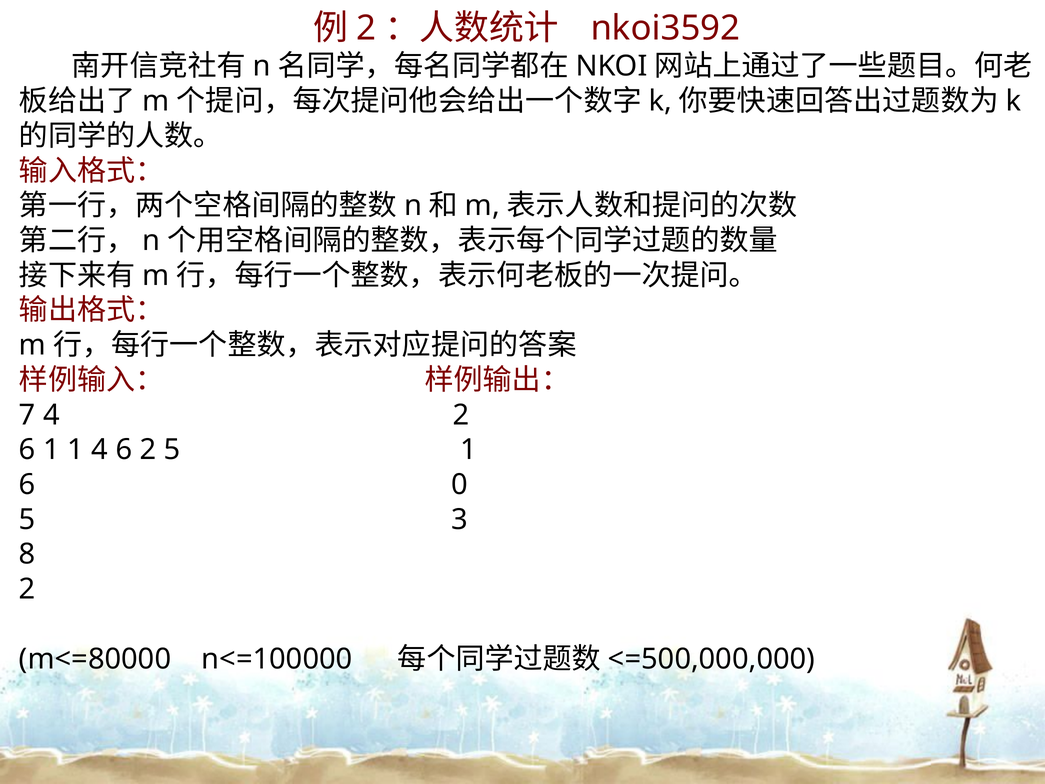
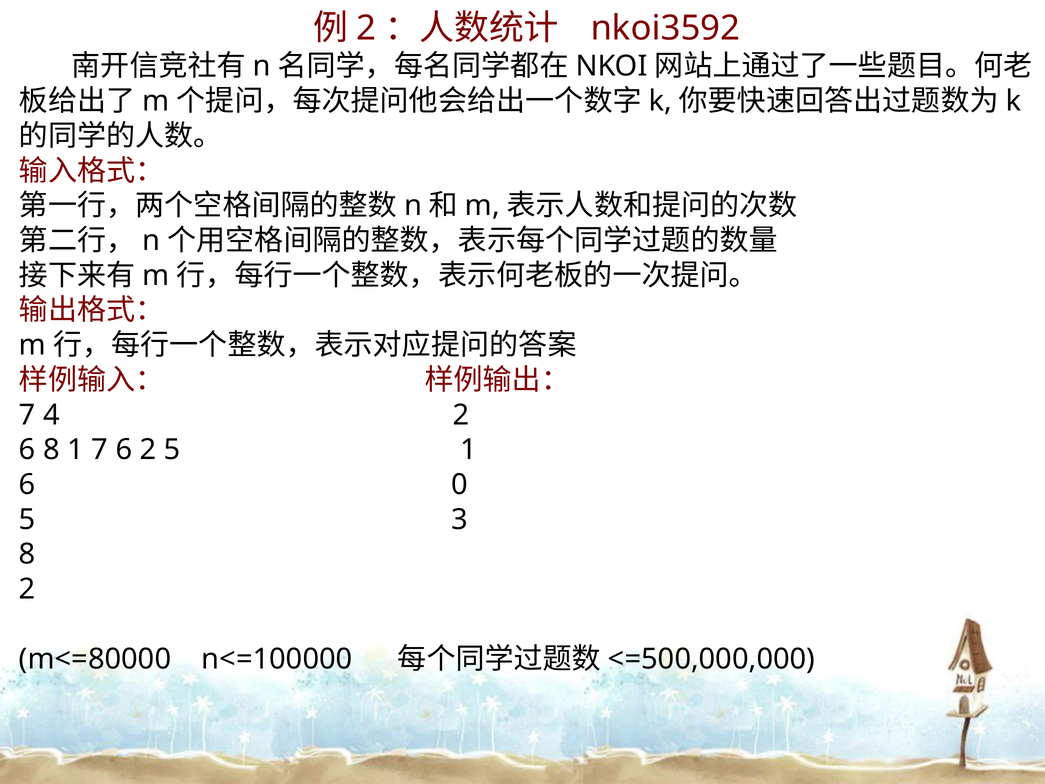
6 1: 1 -> 8 (51, 450)
1 4: 4 -> 7 (100, 450)
